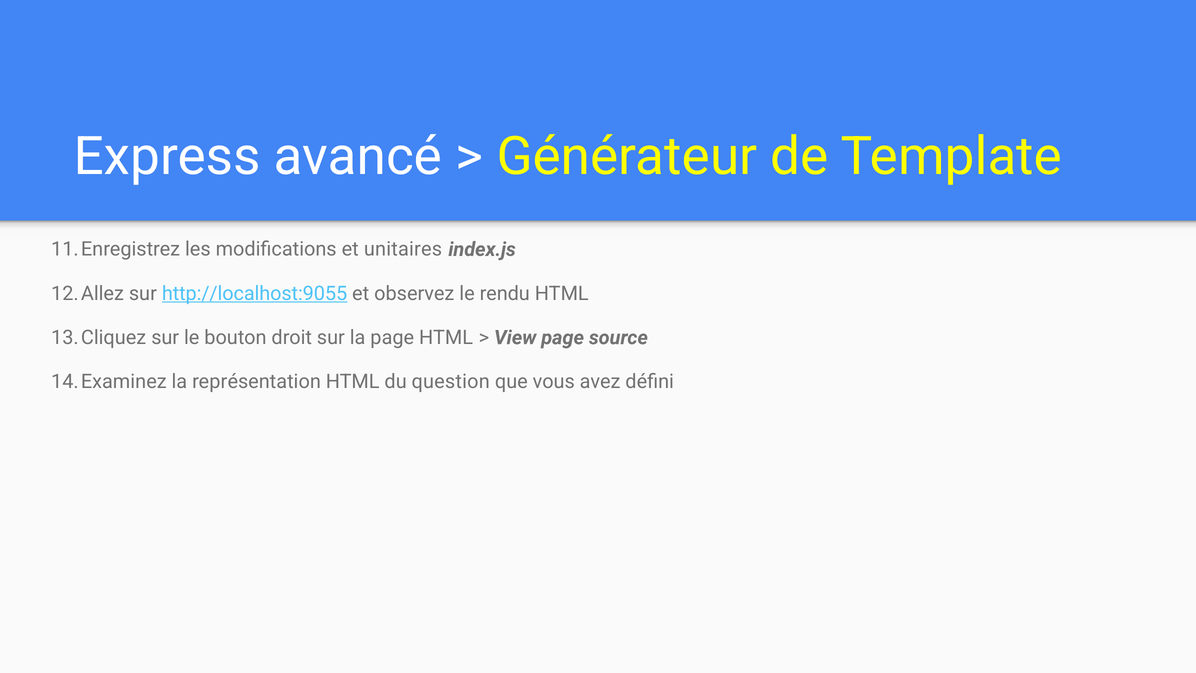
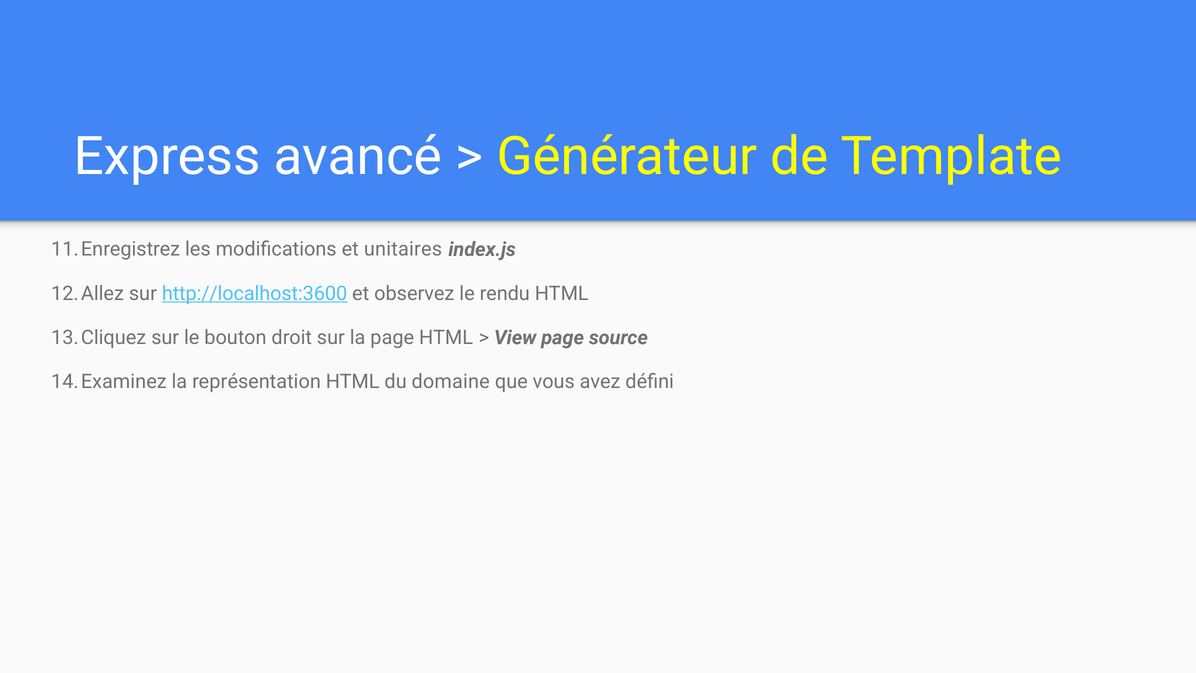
http://localhost:9055: http://localhost:9055 -> http://localhost:3600 (255, 293)
question: question -> domaine (451, 382)
